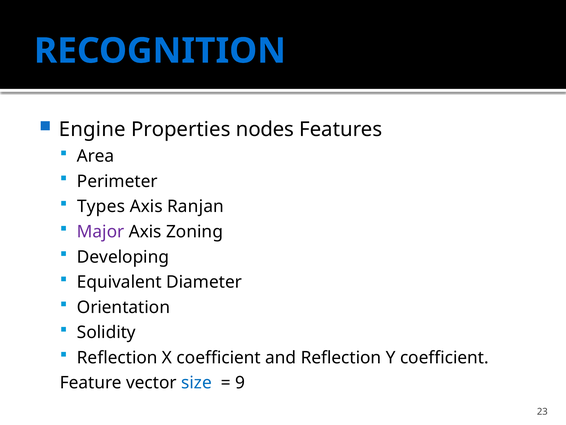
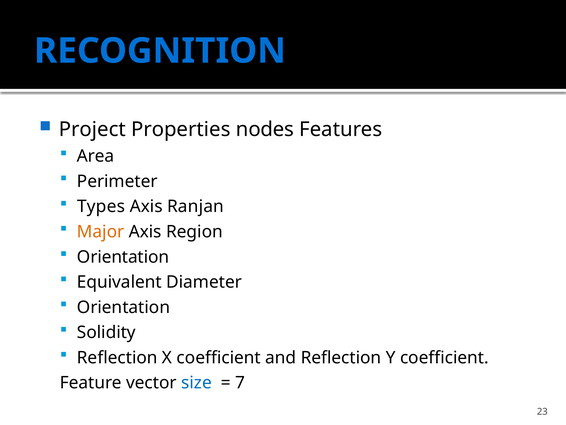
Engine: Engine -> Project (92, 129)
Major colour: purple -> orange (101, 232)
Zoning: Zoning -> Region (195, 232)
Developing: Developing -> Orientation (123, 257)
9: 9 -> 7 (240, 382)
